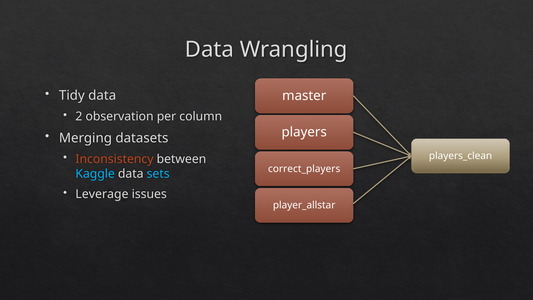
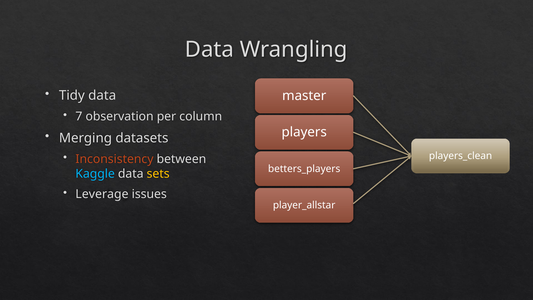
2: 2 -> 7 (79, 117)
correct_players: correct_players -> betters_players (304, 169)
sets colour: light blue -> yellow (158, 174)
